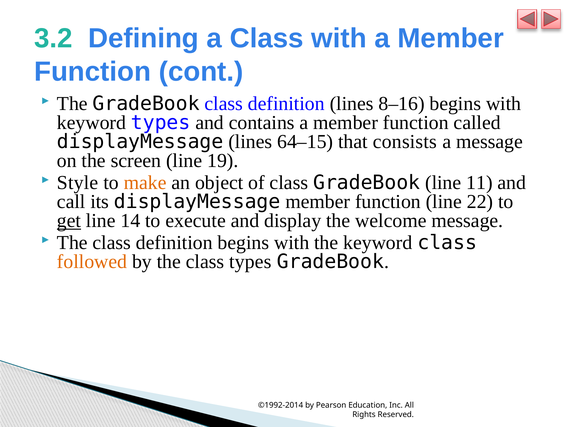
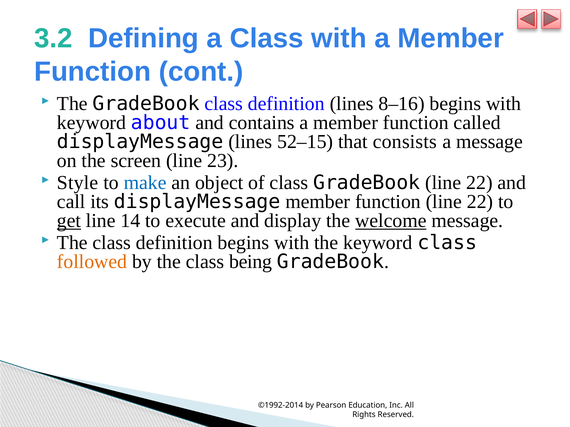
keyword types: types -> about (161, 123)
64–15: 64–15 -> 52–15 (305, 142)
19: 19 -> 23 (223, 161)
make colour: orange -> blue (145, 183)
GradeBook line 11: 11 -> 22 (479, 183)
welcome underline: none -> present (391, 221)
class types: types -> being (251, 262)
